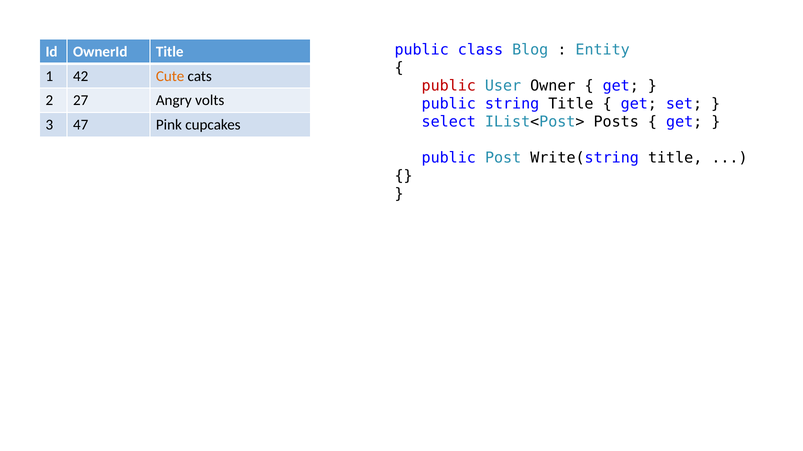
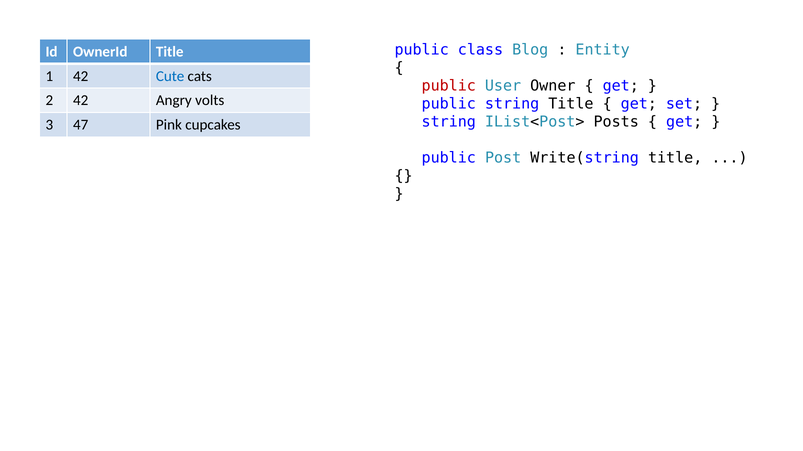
Cute colour: orange -> blue (170, 76)
2 27: 27 -> 42 (81, 101)
select: select -> string (449, 122)
